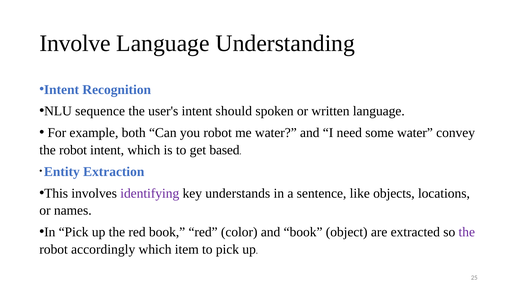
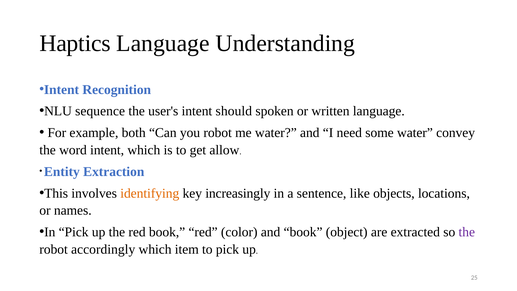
Involve: Involve -> Haptics (75, 43)
robot: robot -> word (73, 150)
based: based -> allow (224, 150)
identifying colour: purple -> orange (150, 193)
understands: understands -> increasingly (238, 193)
